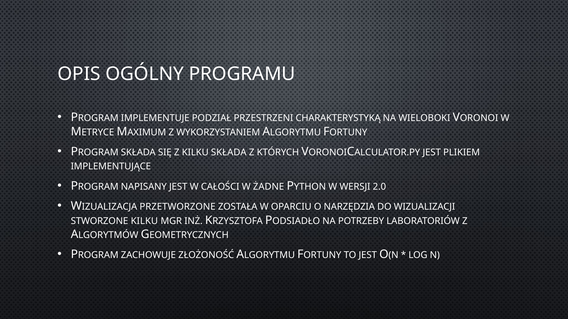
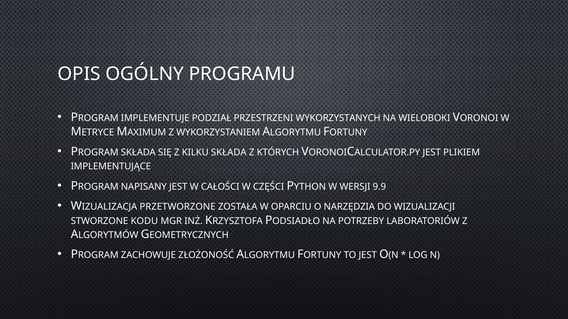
CHARAKTERYSTYKĄ: CHARAKTERYSTYKĄ -> WYKORZYSTANYCH (338, 118)
ŻADNE: ŻADNE -> CZĘŚCI (269, 187)
2.0: 2.0 -> 9.9 (379, 187)
STWORZONE KILKU: KILKU -> KODU (144, 221)
